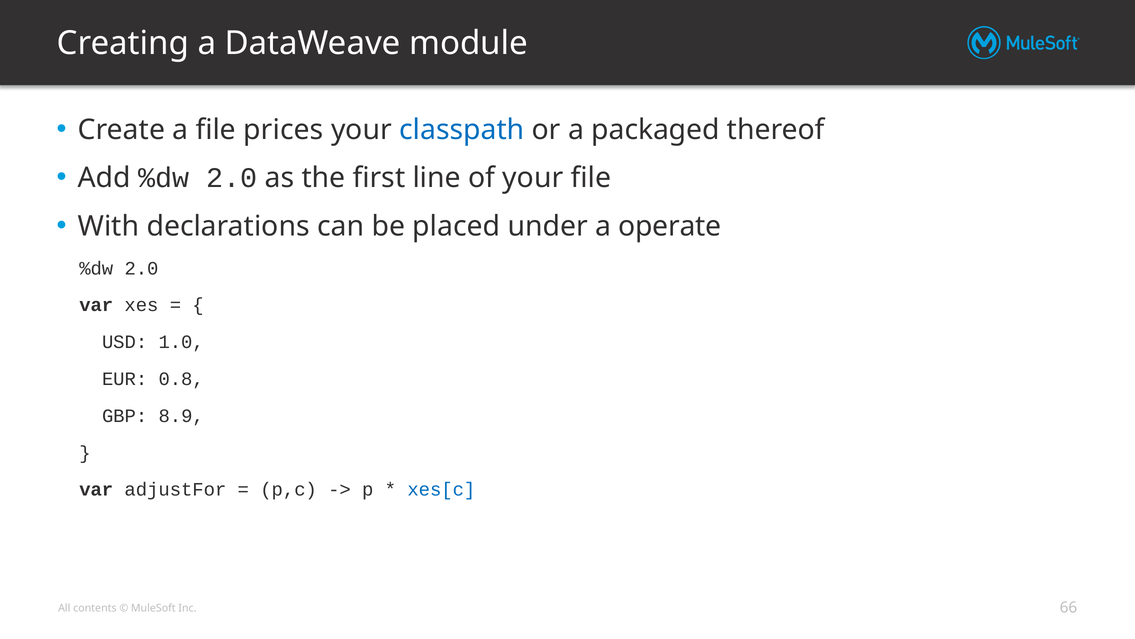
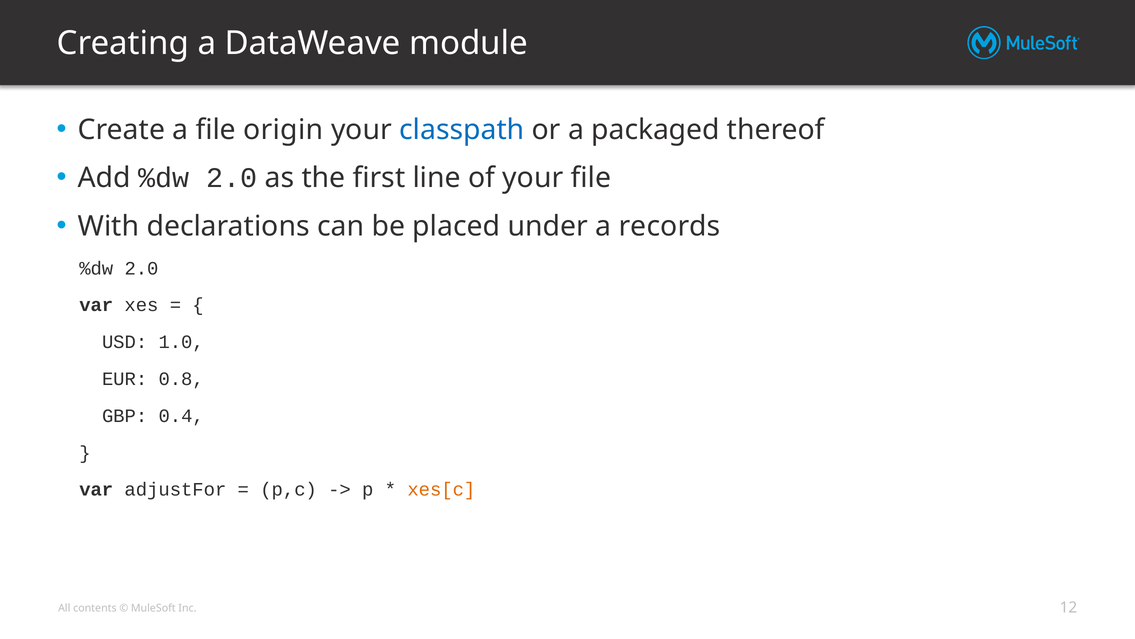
prices: prices -> origin (283, 130)
operate: operate -> records (670, 226)
8.9: 8.9 -> 0.4 (181, 416)
xes[c colour: blue -> orange (441, 489)
66: 66 -> 12 (1068, 607)
